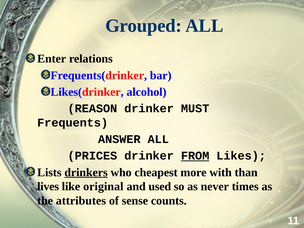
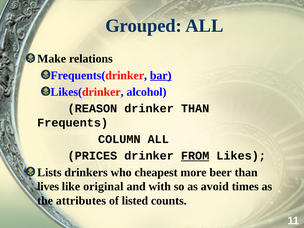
Enter: Enter -> Make (52, 59)
bar underline: none -> present (161, 75)
drinker MUST: MUST -> THAN (195, 108)
ANSWER: ANSWER -> COLUMN (119, 139)
drinkers underline: present -> none (86, 172)
with: with -> beer (221, 172)
used: used -> with (160, 187)
never: never -> avoid (215, 187)
sense: sense -> listed (135, 201)
